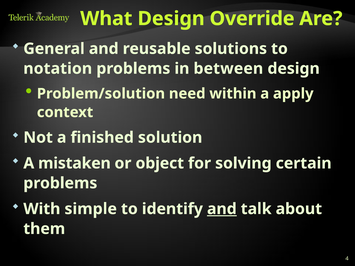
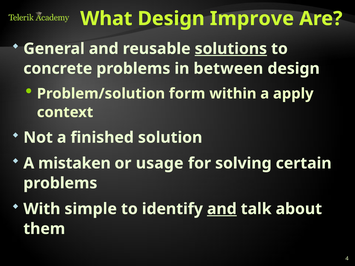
Override: Override -> Improve (252, 19)
solutions underline: none -> present (231, 49)
notation: notation -> concrete (58, 69)
need: need -> form (187, 94)
object: object -> usage (160, 163)
